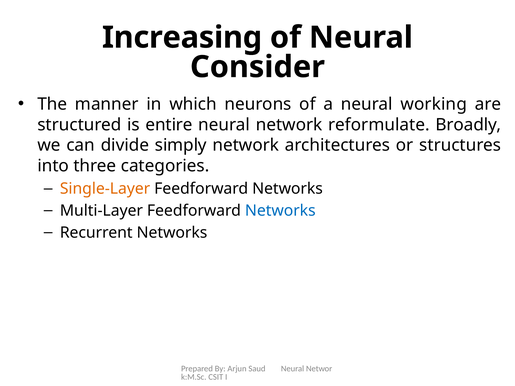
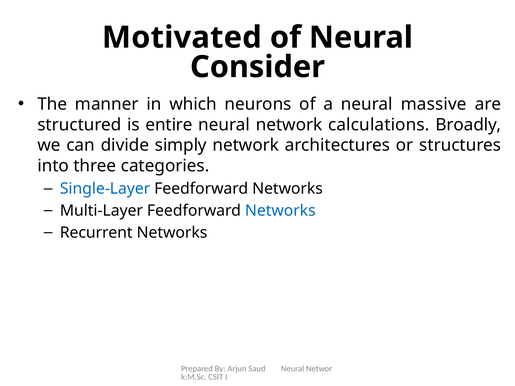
Increasing: Increasing -> Motivated (182, 37)
working: working -> massive (434, 104)
reformulate: reformulate -> calculations (379, 125)
Single-Layer colour: orange -> blue (105, 189)
